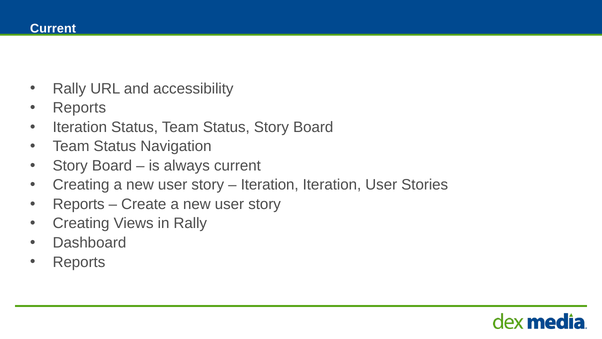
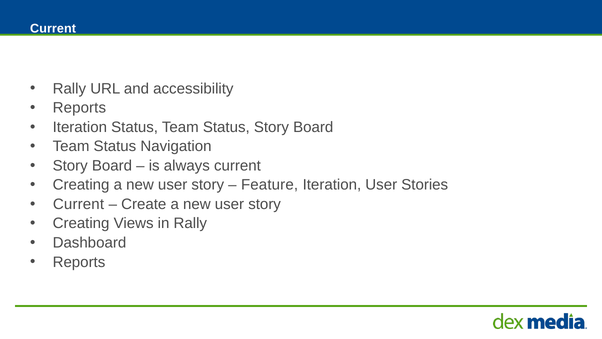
Iteration: Iteration -> Feature (270, 185)
Reports: Reports -> Current (79, 204)
